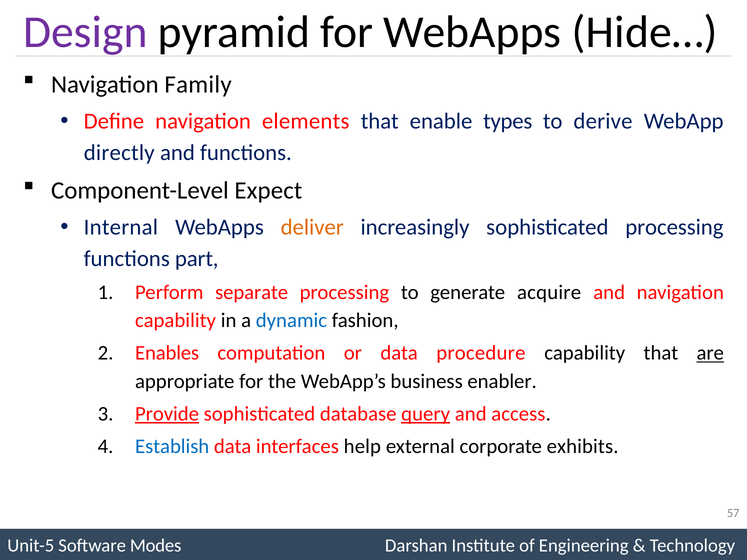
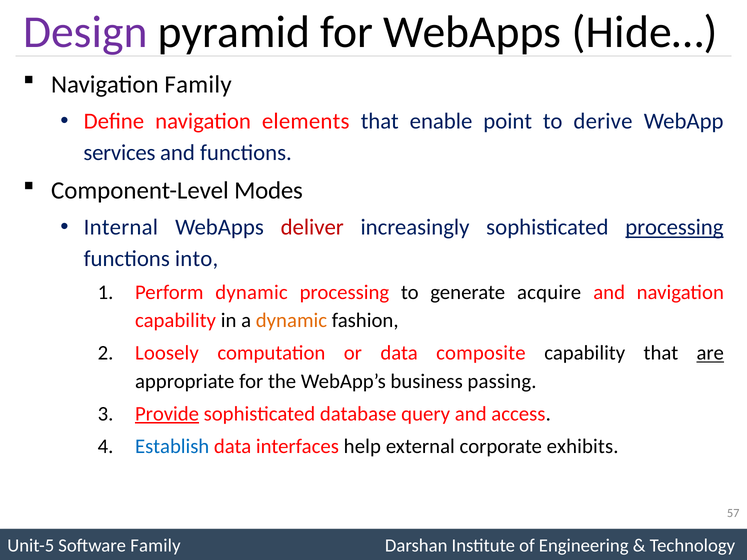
types: types -> point (508, 121)
directly: directly -> services (119, 153)
Expect: Expect -> Modes (268, 191)
deliver colour: orange -> red (312, 227)
processing underline: none -> present (674, 227)
part: part -> into (197, 259)
Perform separate: separate -> dynamic (252, 292)
dynamic colour: blue -> orange (291, 321)
Enables: Enables -> Loosely (167, 353)
procedure: procedure -> composite (481, 353)
enabler: enabler -> passing (502, 382)
query underline: present -> none (426, 414)
Modes: Modes -> Family (155, 546)
